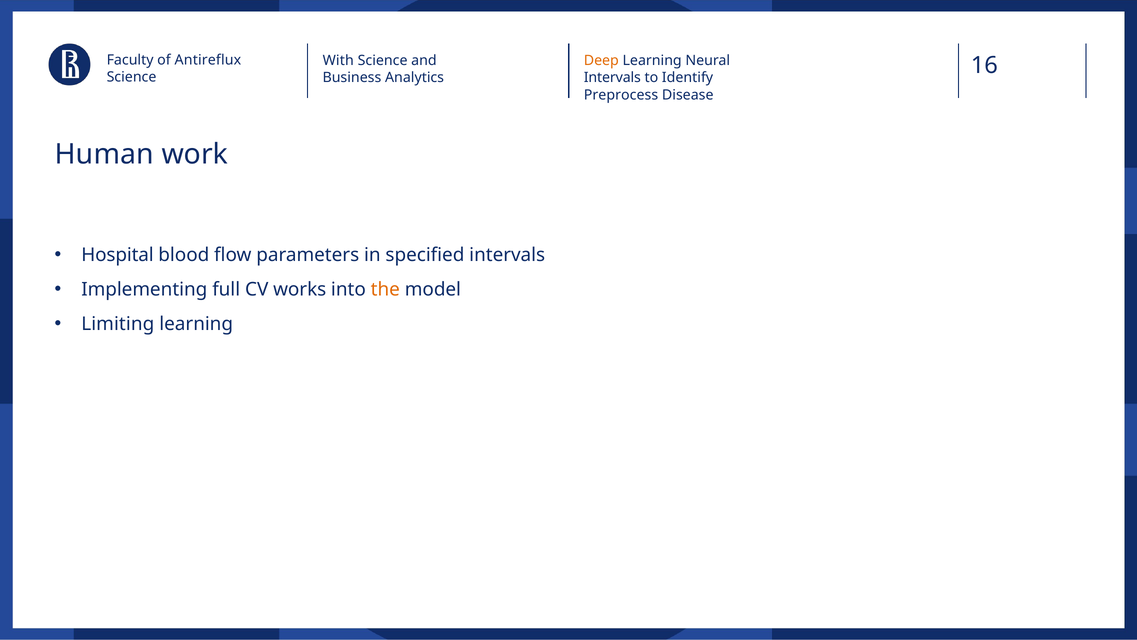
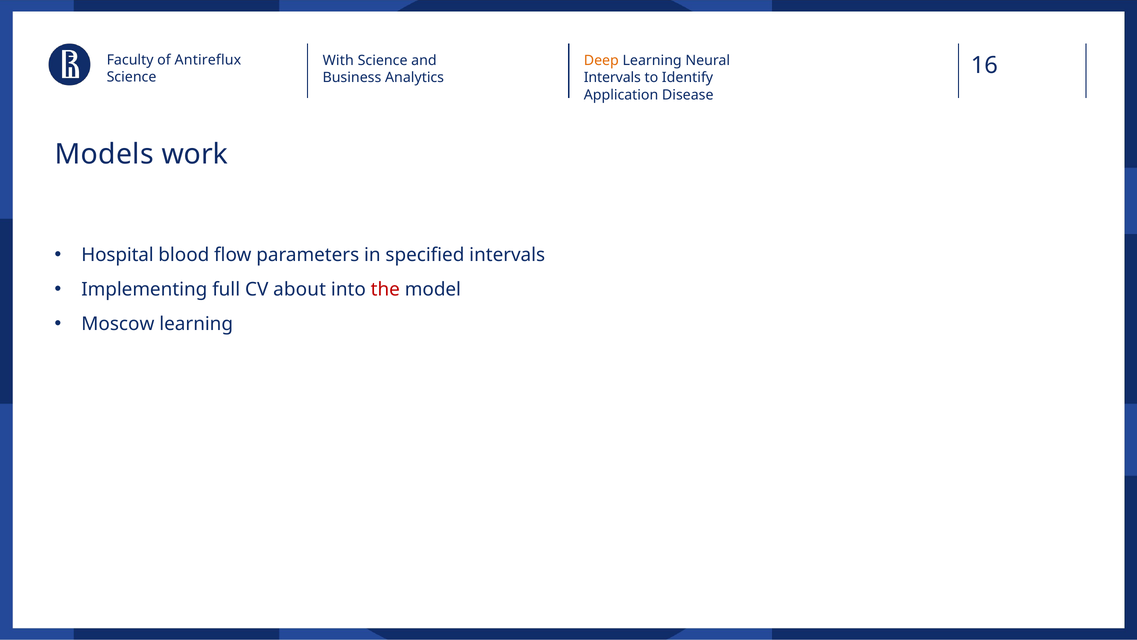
Preprocess: Preprocess -> Application (621, 95)
Human: Human -> Models (104, 154)
works: works -> about (300, 289)
the colour: orange -> red (385, 289)
Limiting: Limiting -> Moscow (118, 324)
